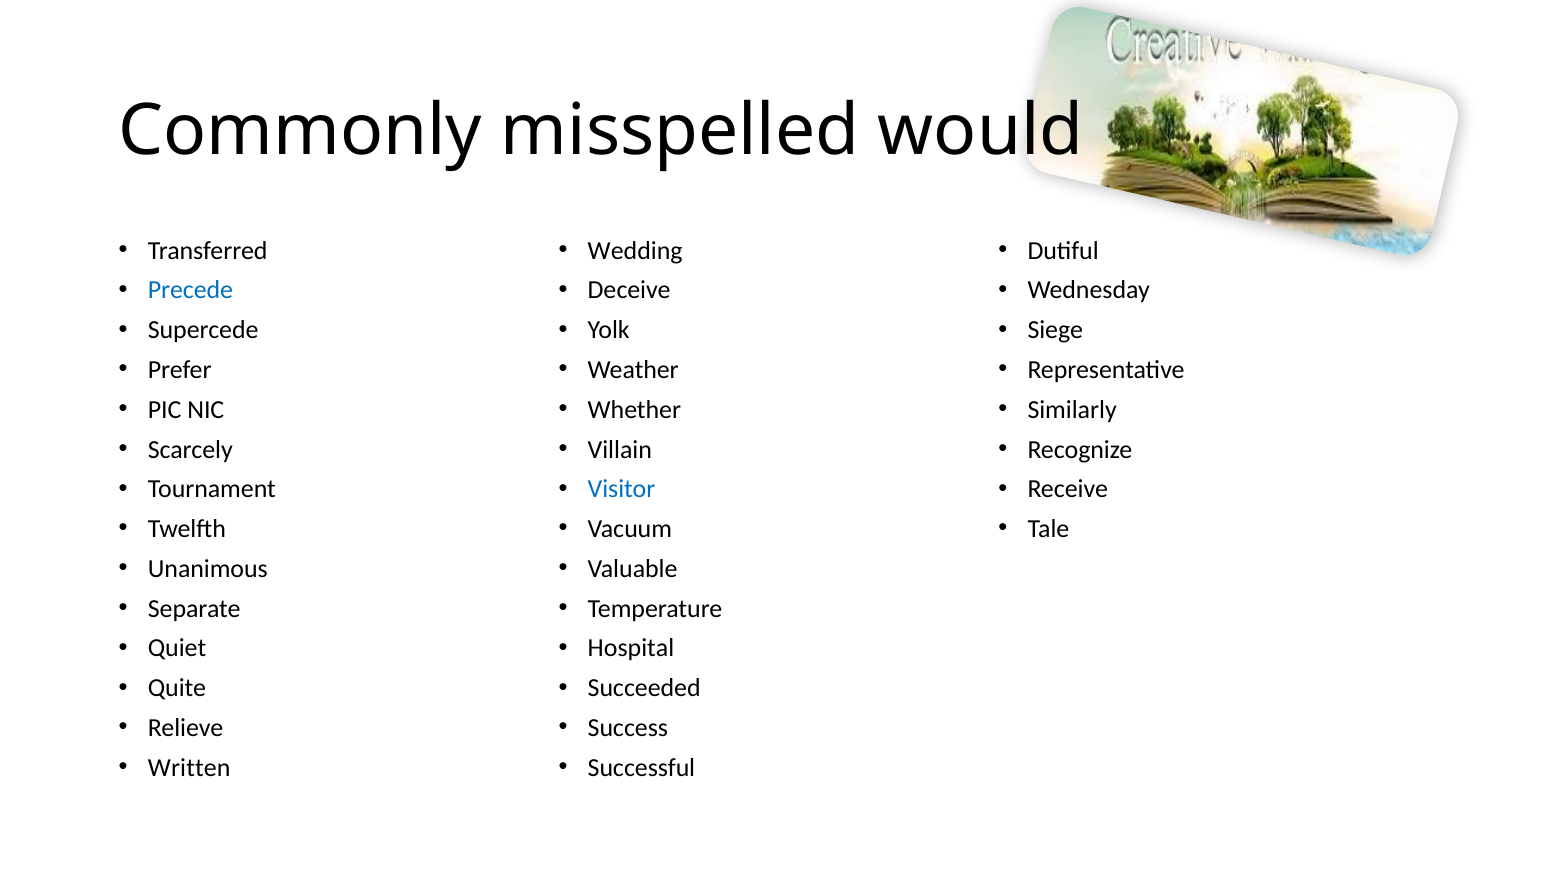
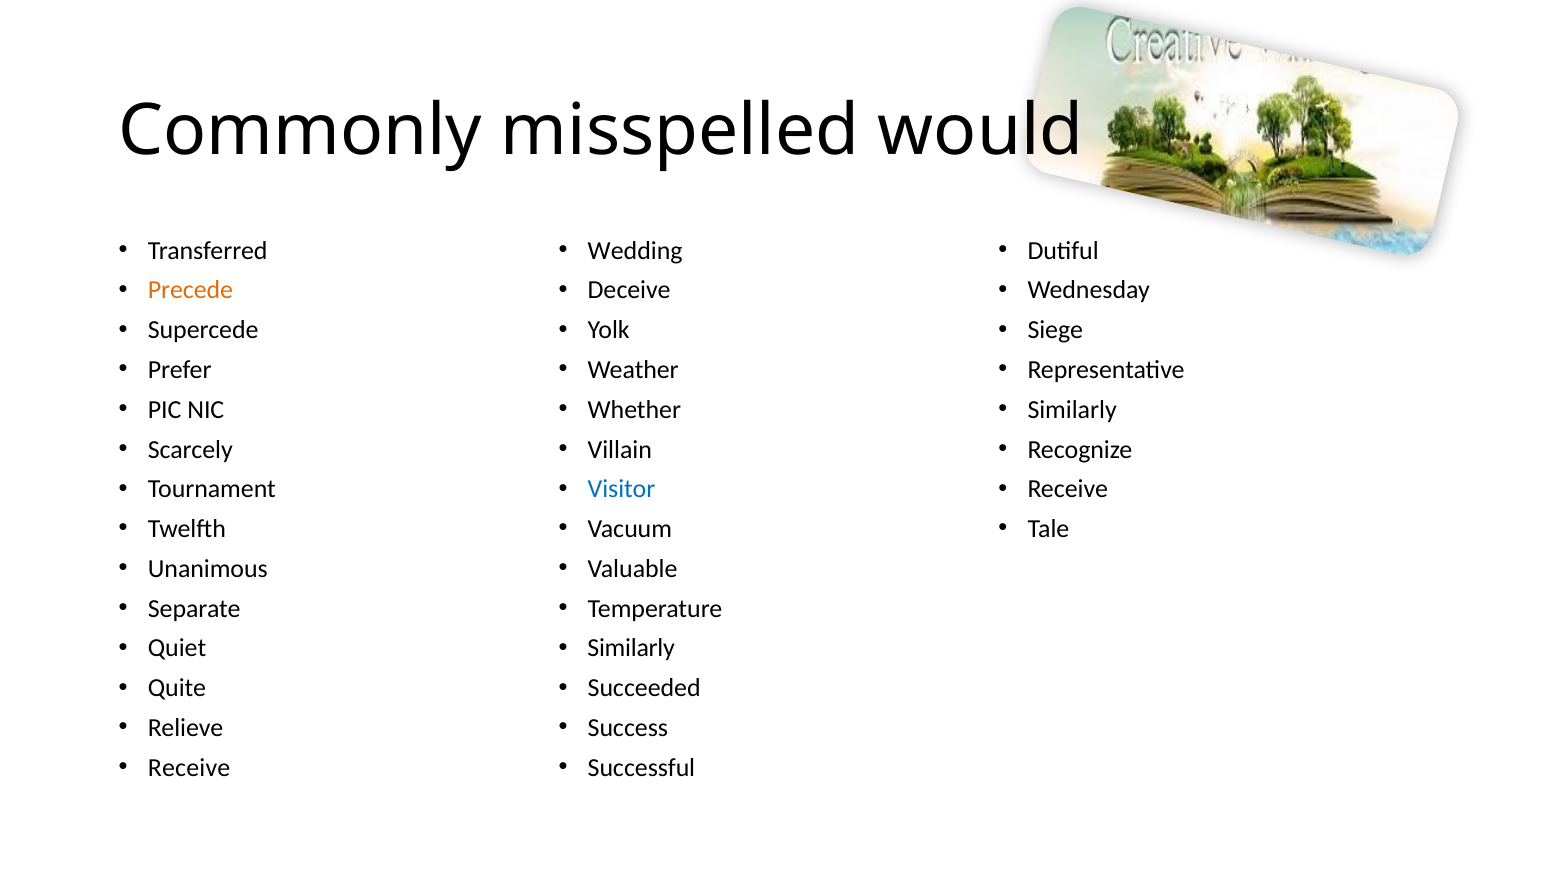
Precede colour: blue -> orange (190, 290)
Hospital: Hospital -> Similarly (631, 648)
Written: Written -> Receive (189, 768)
